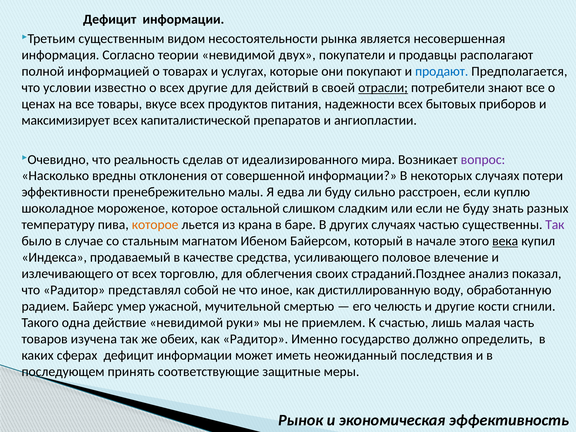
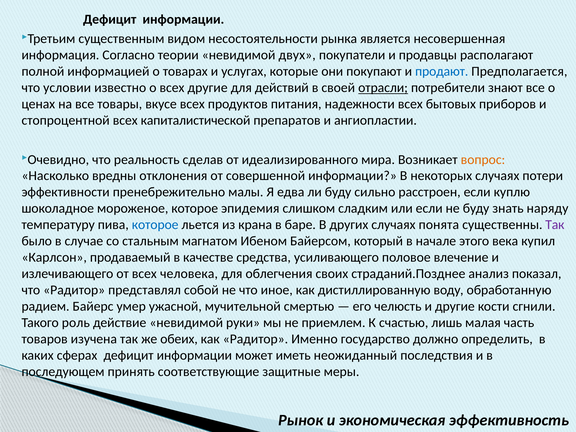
максимизирует: максимизирует -> стопроцентной (66, 120)
вопрос colour: purple -> orange (483, 160)
остальной: остальной -> эпидемия (250, 208)
разных: разных -> наряду (548, 208)
которое colour: orange -> blue (155, 225)
частью: частью -> понята (439, 225)
века underline: present -> none (505, 241)
Индекса: Индекса -> Карлсон (54, 257)
торговлю: торговлю -> человека (189, 274)
одна: одна -> роль (76, 323)
